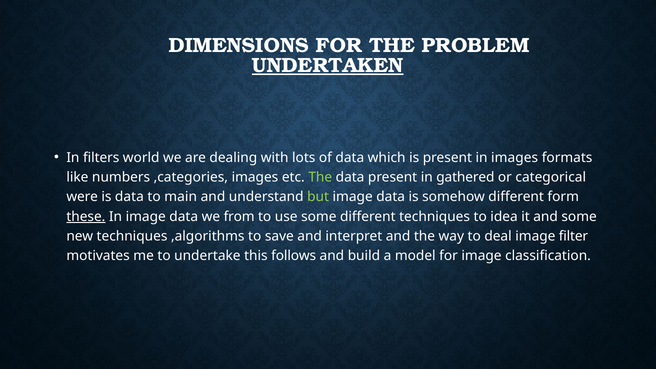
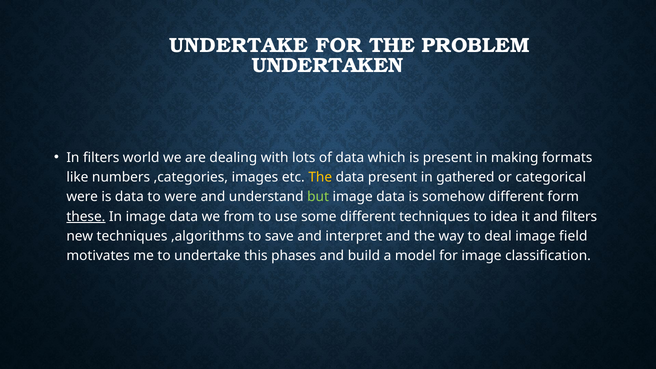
DIMENSIONS: DIMENSIONS -> UNDERTAKE (239, 45)
UNDERTAKEN underline: present -> none (328, 65)
in images: images -> making (515, 158)
The colour: light green -> yellow (320, 177)
to main: main -> were (181, 197)
and some: some -> filters (579, 217)
filter: filter -> field (573, 236)
follows: follows -> phases (294, 256)
